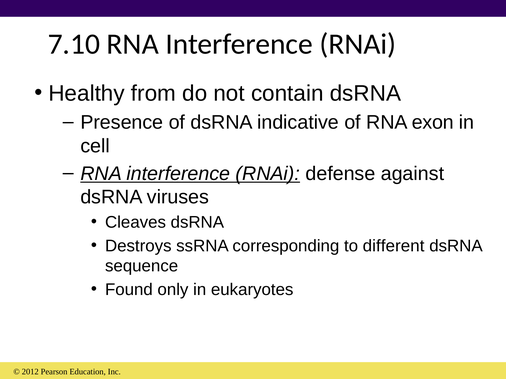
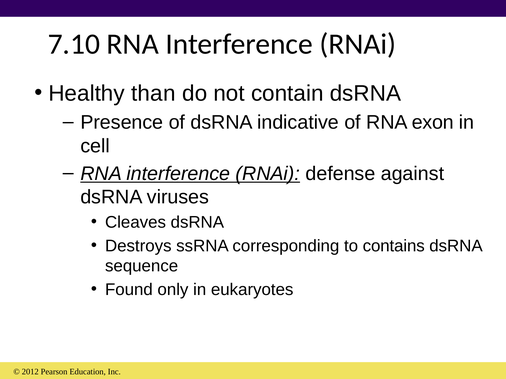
from: from -> than (153, 93)
different: different -> contains (394, 246)
